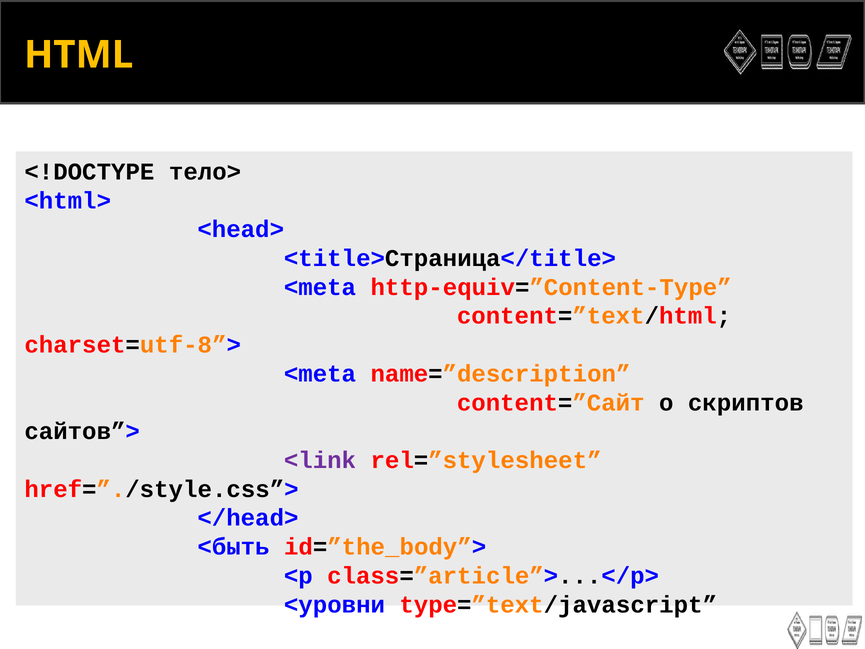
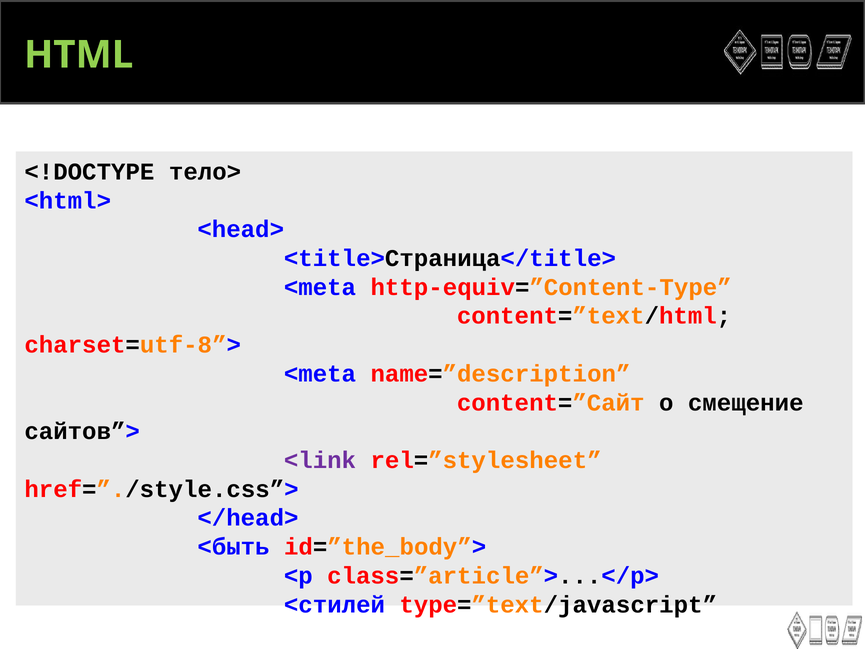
HTML colour: yellow -> light green (79, 55)
скриптов: скриптов -> смещение (746, 402)
<уровни: <уровни -> <стилей (334, 604)
